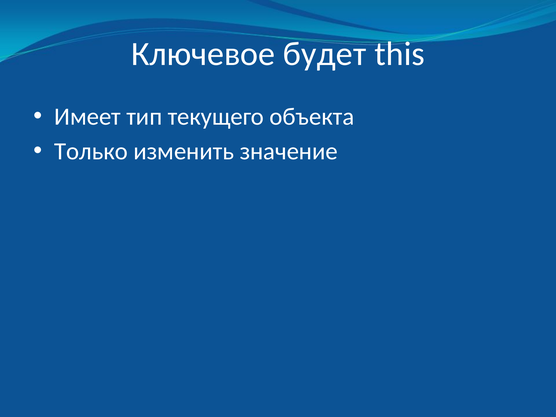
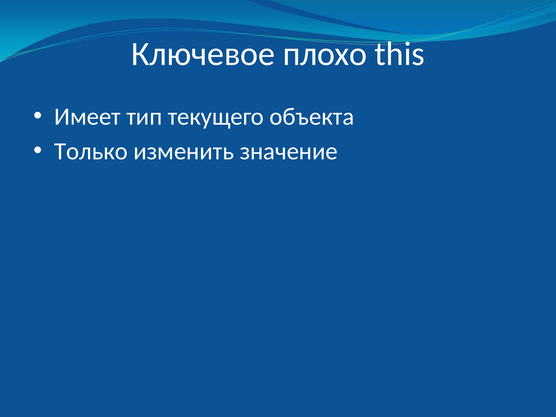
будет: будет -> плохо (325, 54)
